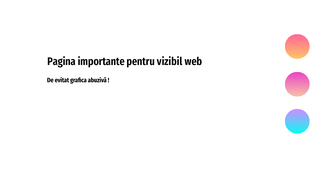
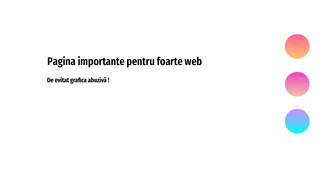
vizibil: vizibil -> foarte (170, 61)
